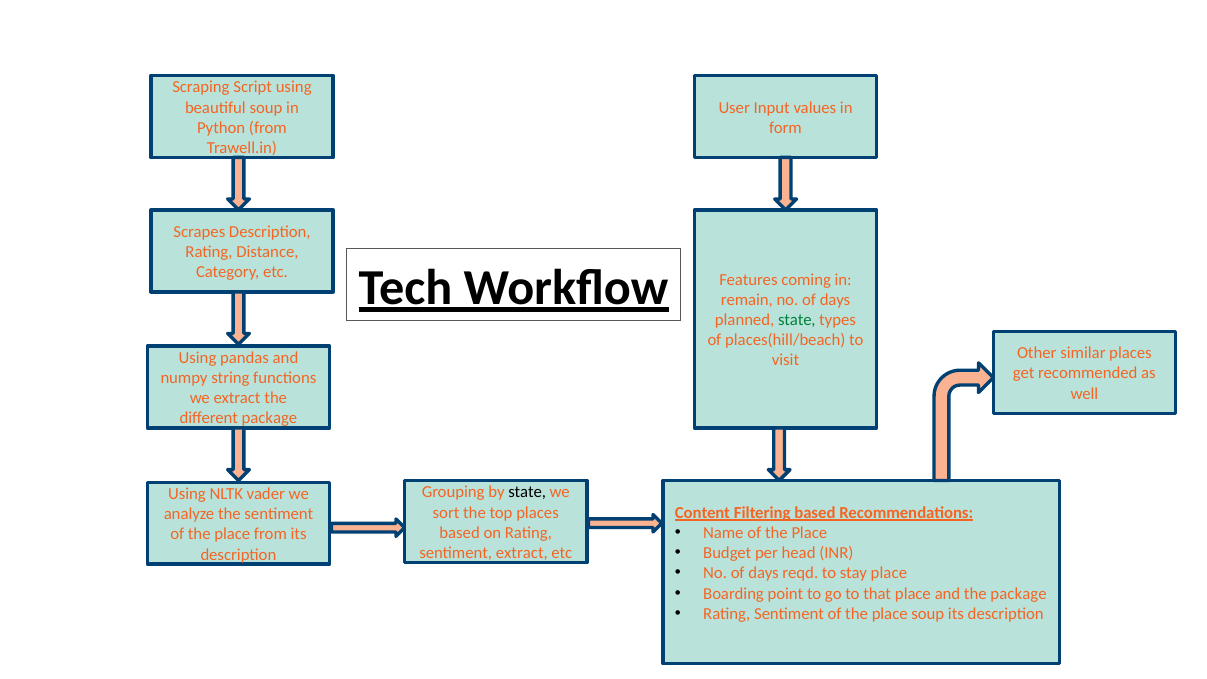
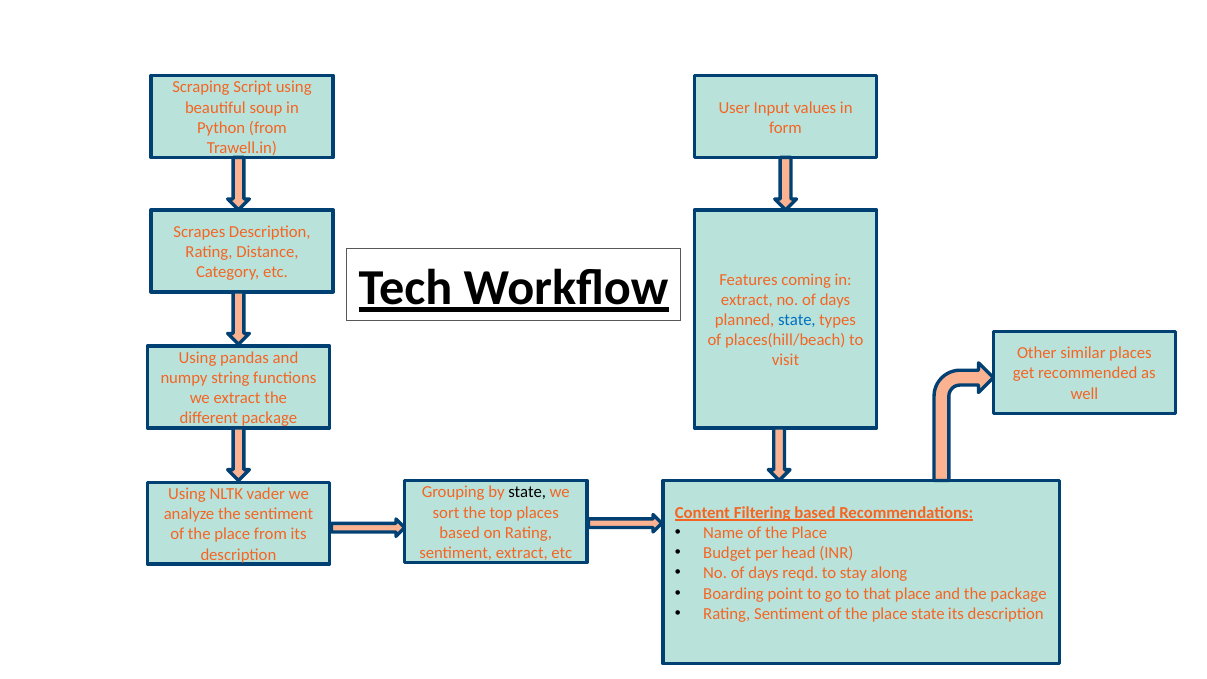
remain: remain -> extract (747, 300)
state colour: green -> blue (797, 320)
stay place: place -> along (889, 573)
place soup: soup -> state (928, 614)
